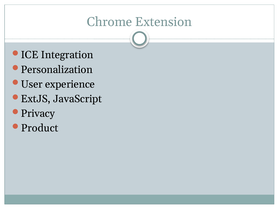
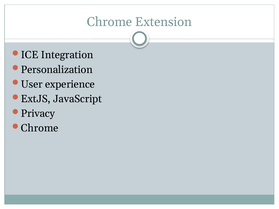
Product: Product -> Chrome (40, 128)
